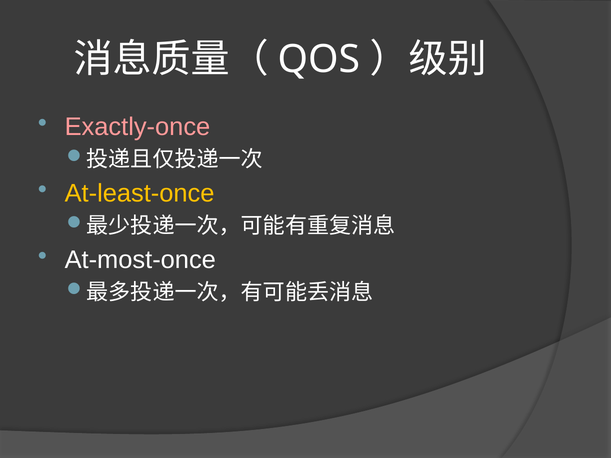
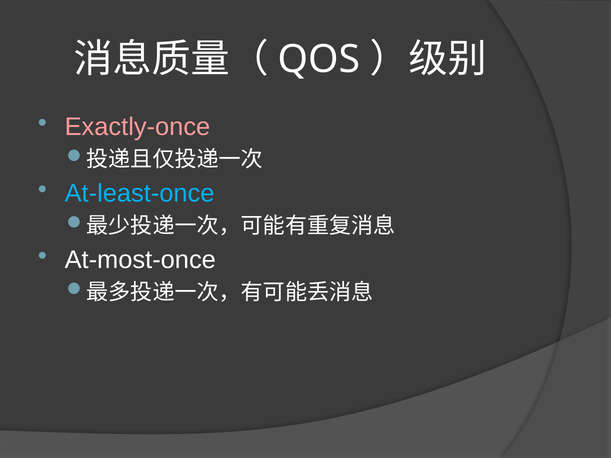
At-least-once colour: yellow -> light blue (140, 193)
